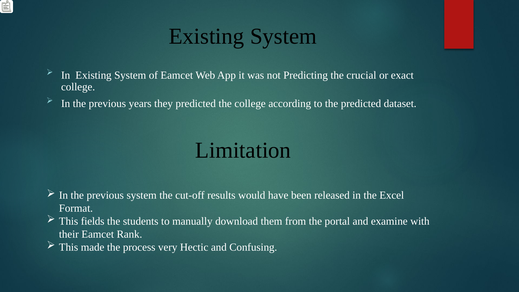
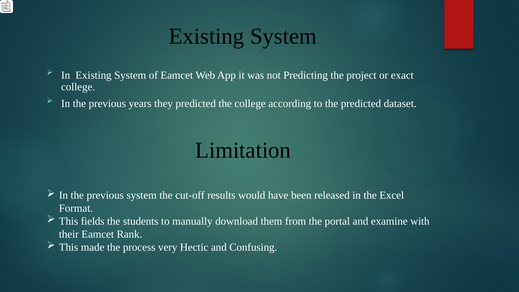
crucial: crucial -> project (361, 75)
